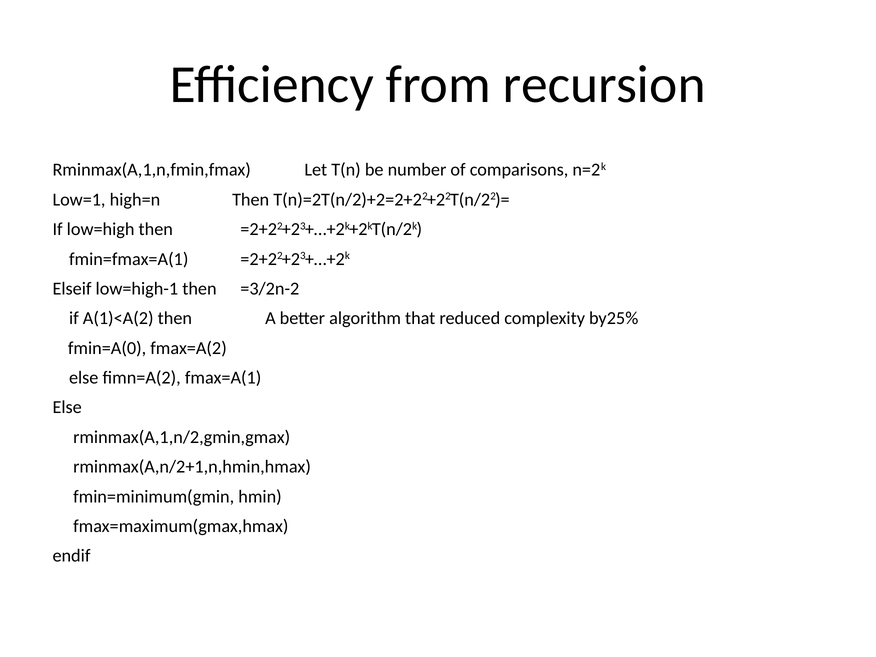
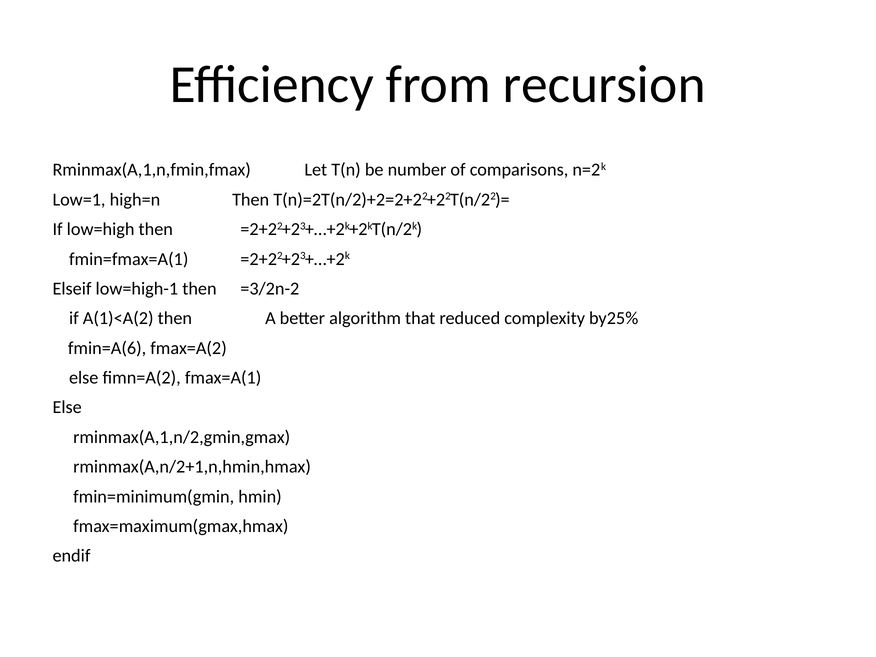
fmin=A(0: fmin=A(0 -> fmin=A(6 (107, 348)
